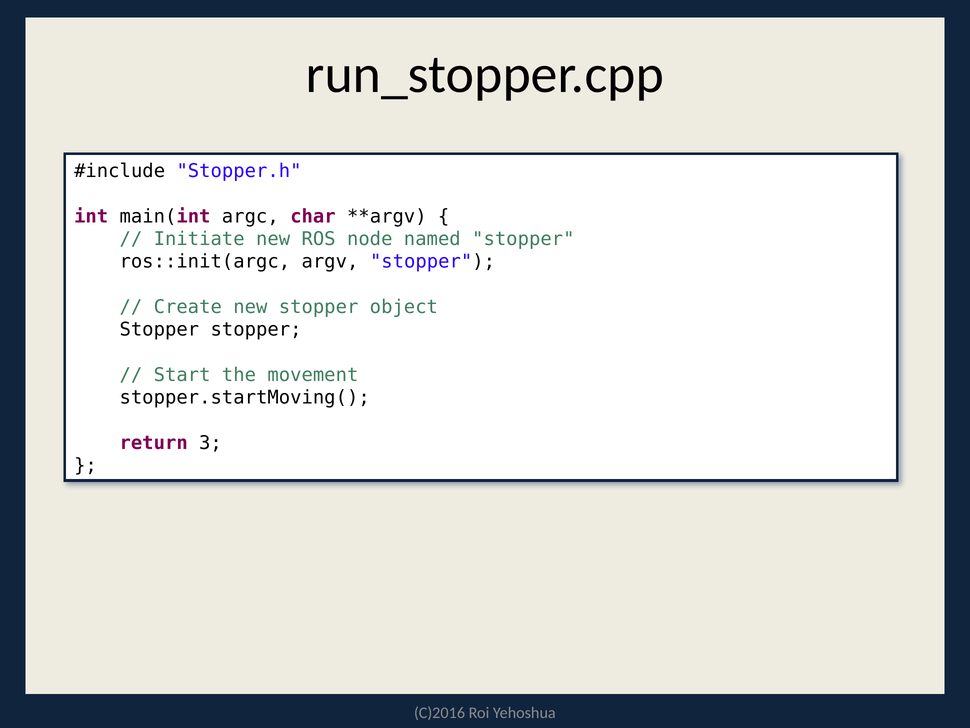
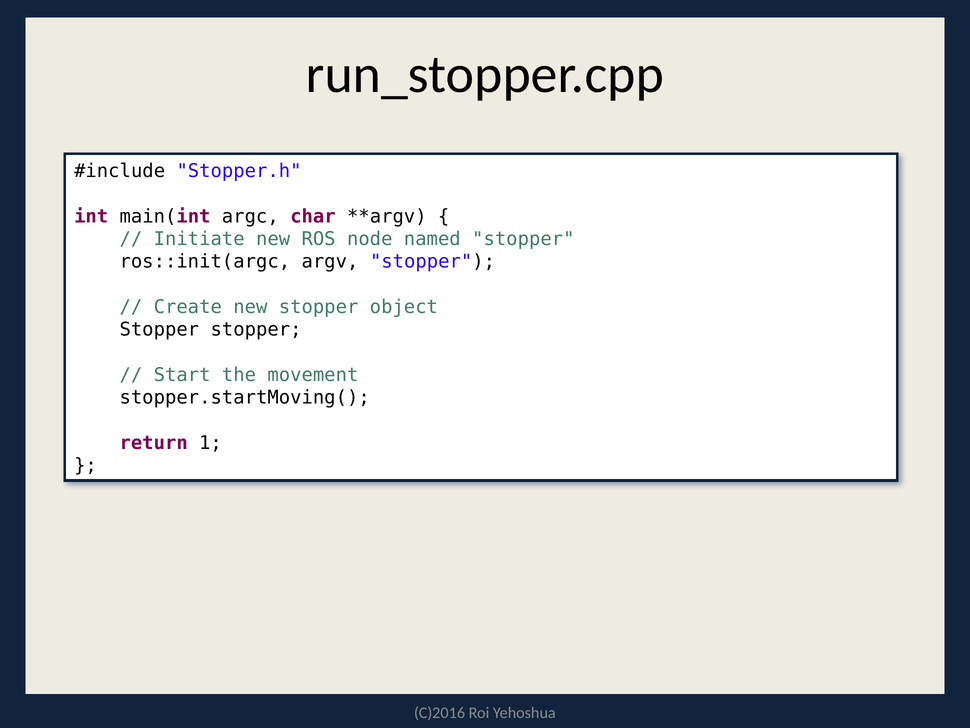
3: 3 -> 1 (210, 443)
